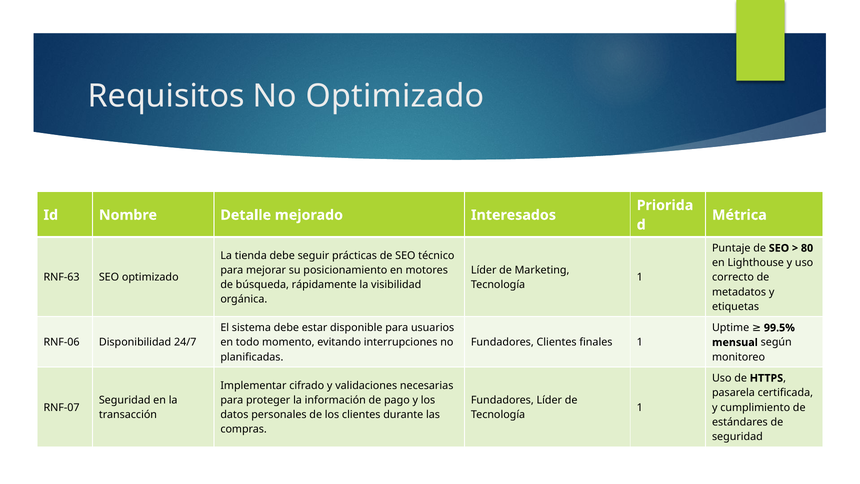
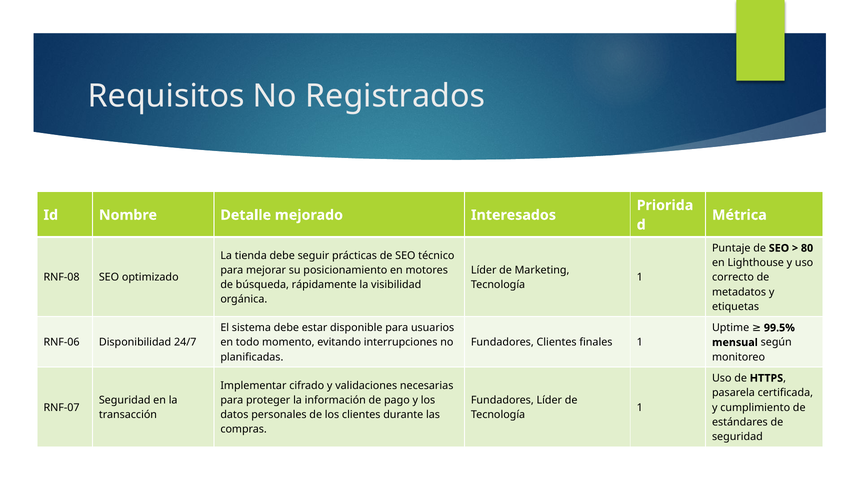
No Optimizado: Optimizado -> Registrados (395, 96)
RNF-63: RNF-63 -> RNF-08 (62, 277)
